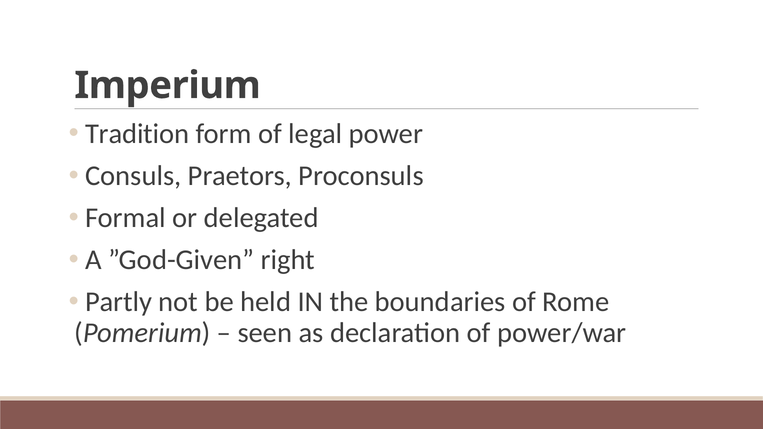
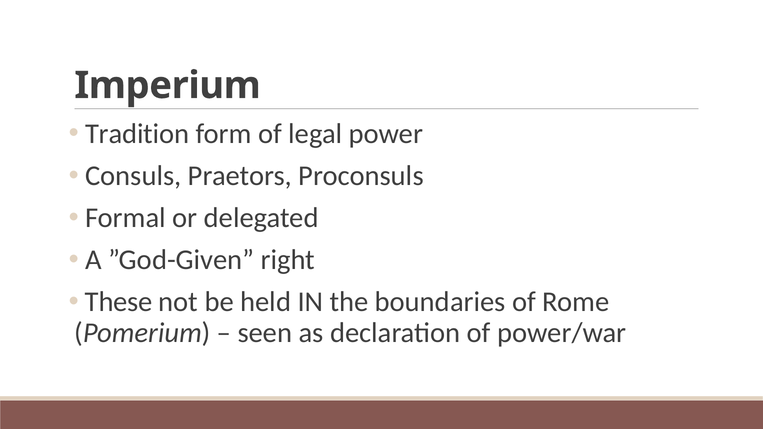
Partly: Partly -> These (119, 302)
